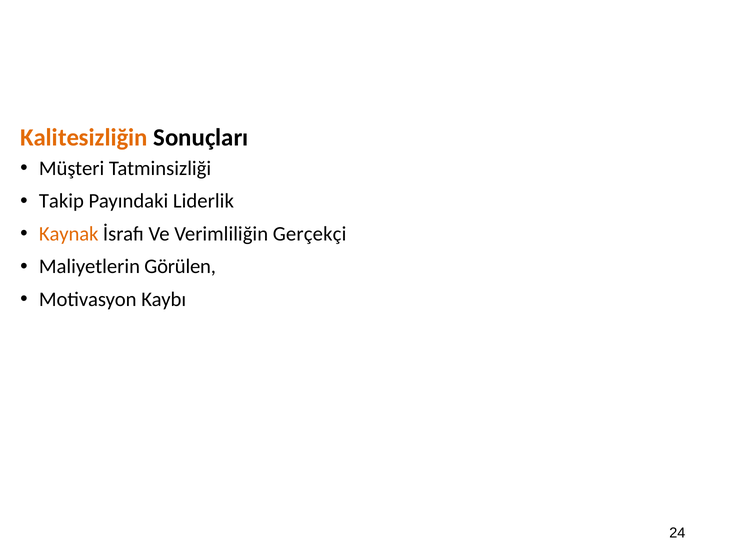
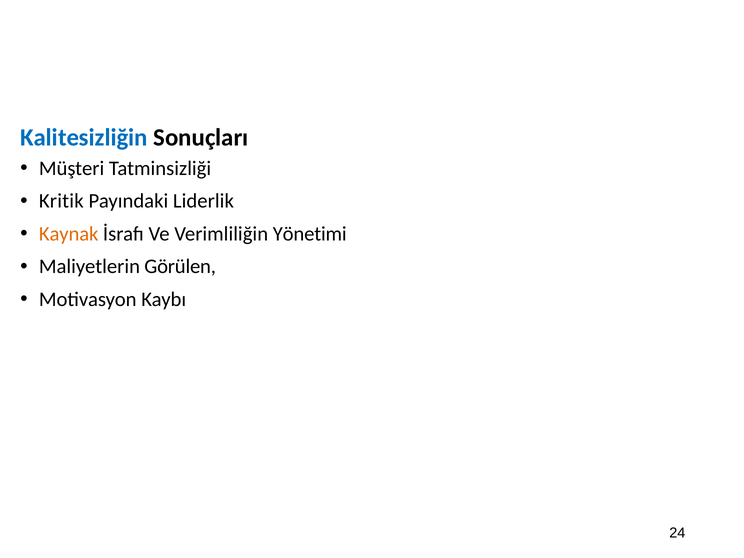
Kalitesizliğin colour: orange -> blue (84, 138)
Takip: Takip -> Kritik (61, 201)
Gerçekçi: Gerçekçi -> Yönetimi (310, 234)
